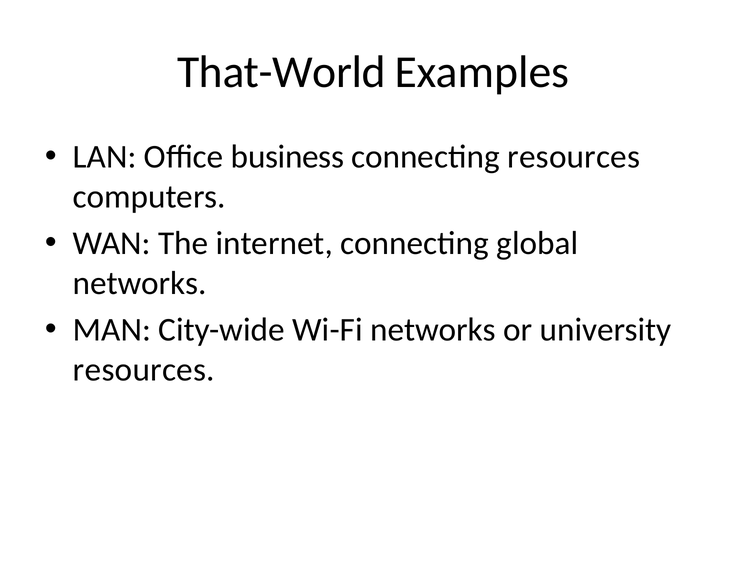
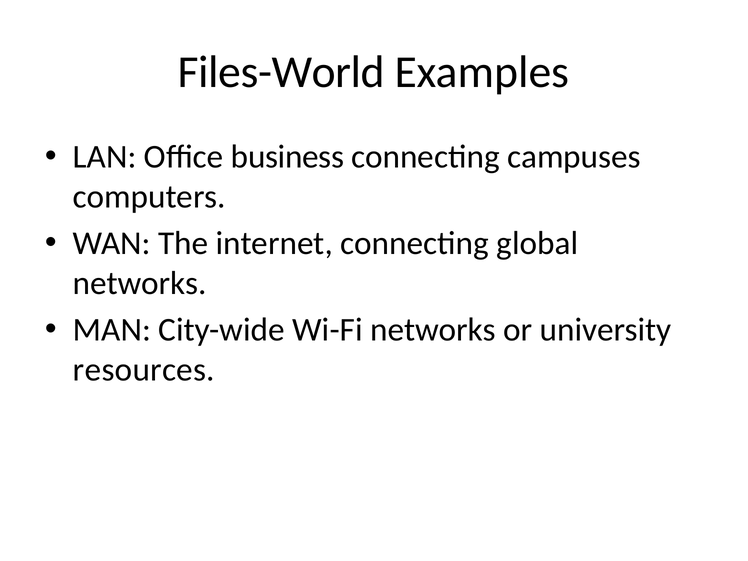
That-World: That-World -> Files-World (281, 72)
connecting resources: resources -> campuses (574, 157)
